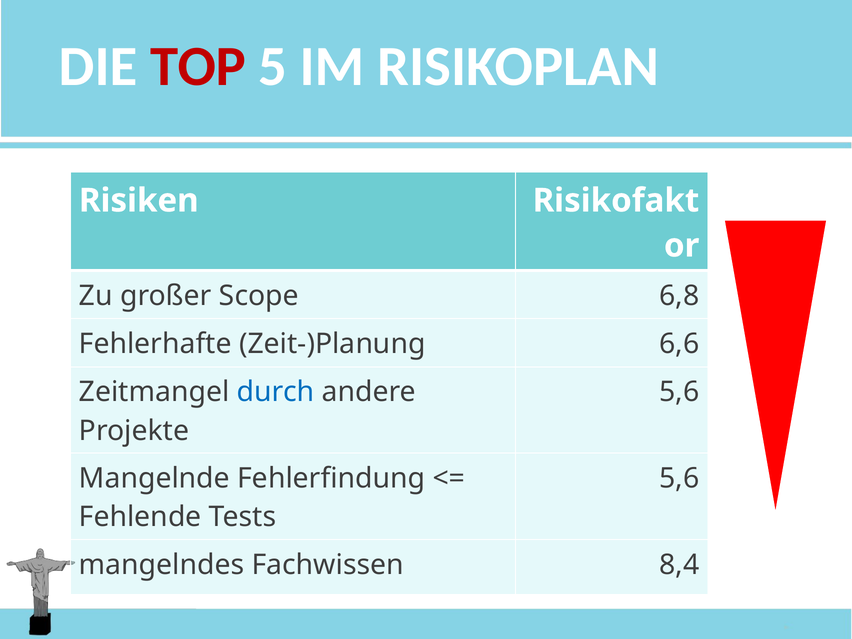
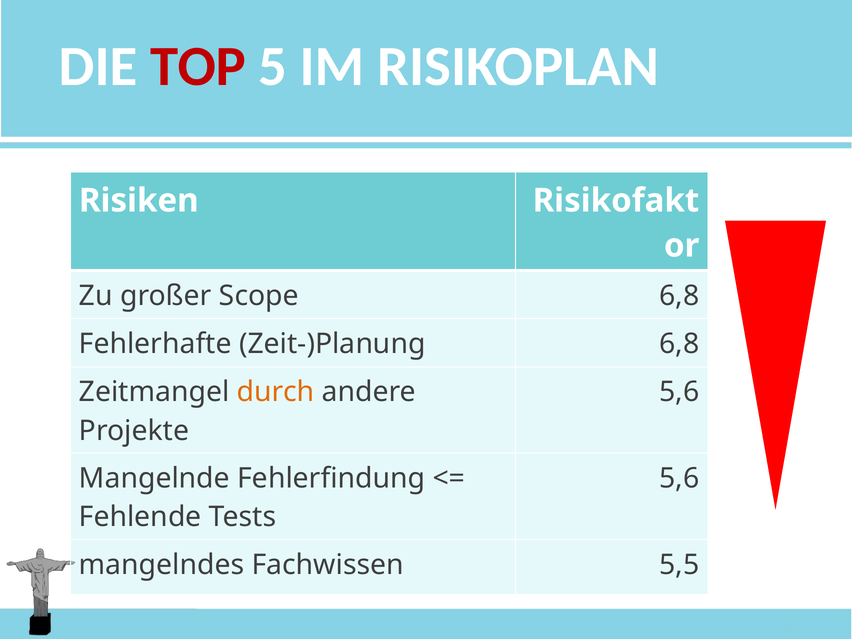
Zeit-)Planung 6,6: 6,6 -> 6,8 (679, 344)
durch colour: blue -> orange (276, 392)
8,4: 8,4 -> 5,5 (679, 565)
